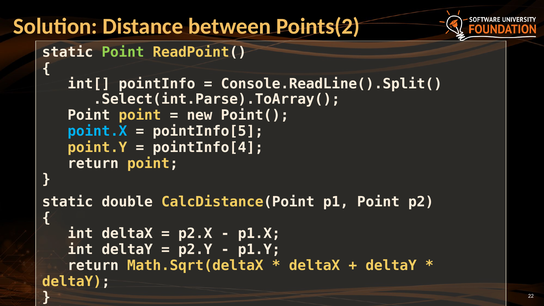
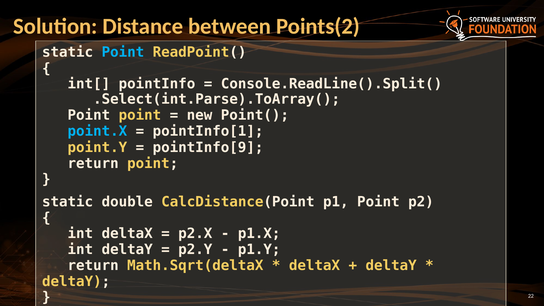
Point colour: light green -> light blue (123, 52)
pointInfo[5: pointInfo[5 -> pointInfo[1 (208, 131)
pointInfo[4: pointInfo[4 -> pointInfo[9 (208, 147)
